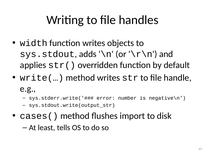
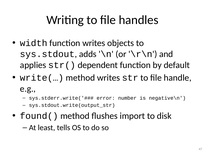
overridden: overridden -> dependent (98, 65)
cases(: cases( -> found( (39, 116)
